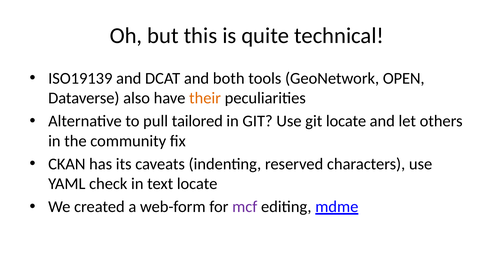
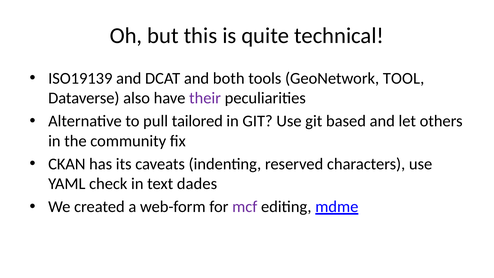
OPEN: OPEN -> TOOL (404, 78)
their colour: orange -> purple (205, 98)
git locate: locate -> based (346, 121)
text locate: locate -> dades (197, 184)
